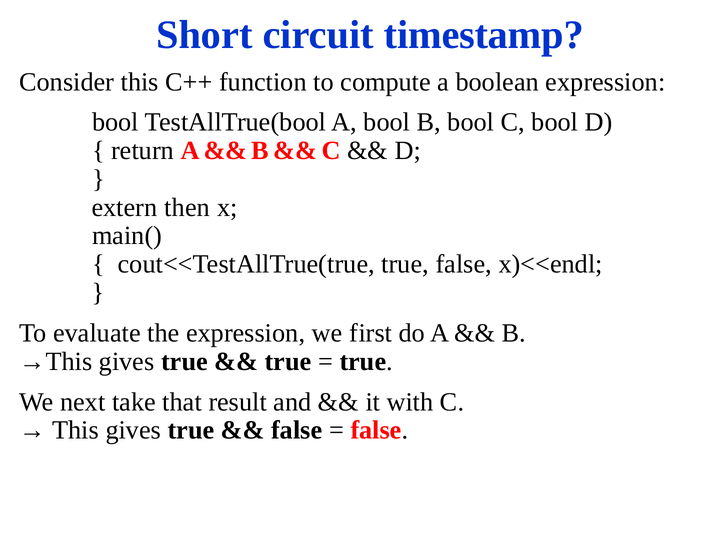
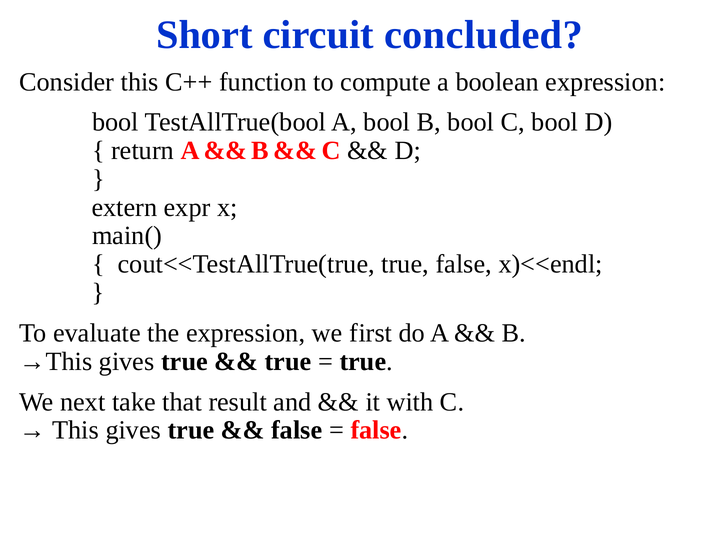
timestamp: timestamp -> concluded (484, 35)
then: then -> expr (187, 207)
